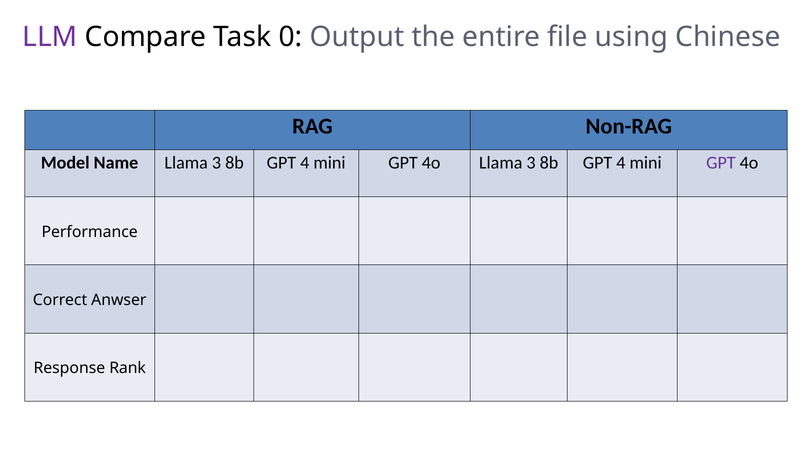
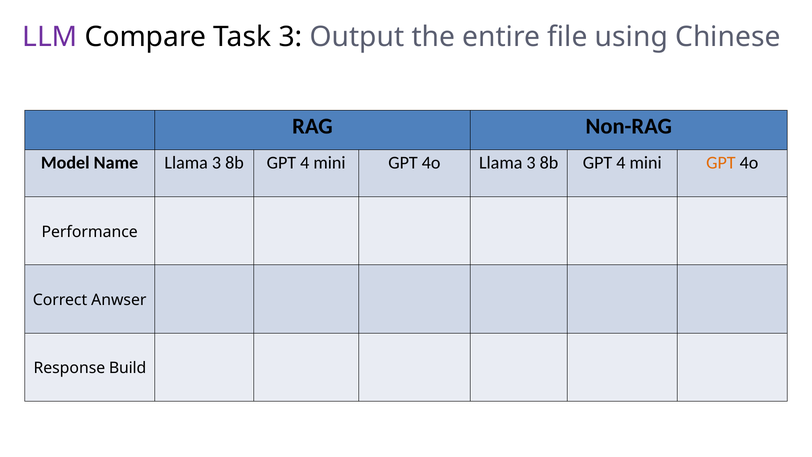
Task 0: 0 -> 3 (290, 37)
GPT colour: purple -> orange (721, 163)
Rank: Rank -> Build (128, 368)
